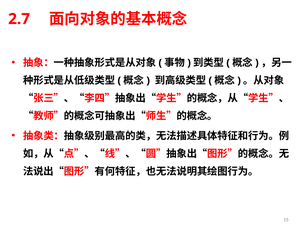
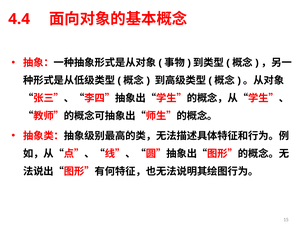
2.7: 2.7 -> 4.4 (19, 19)
